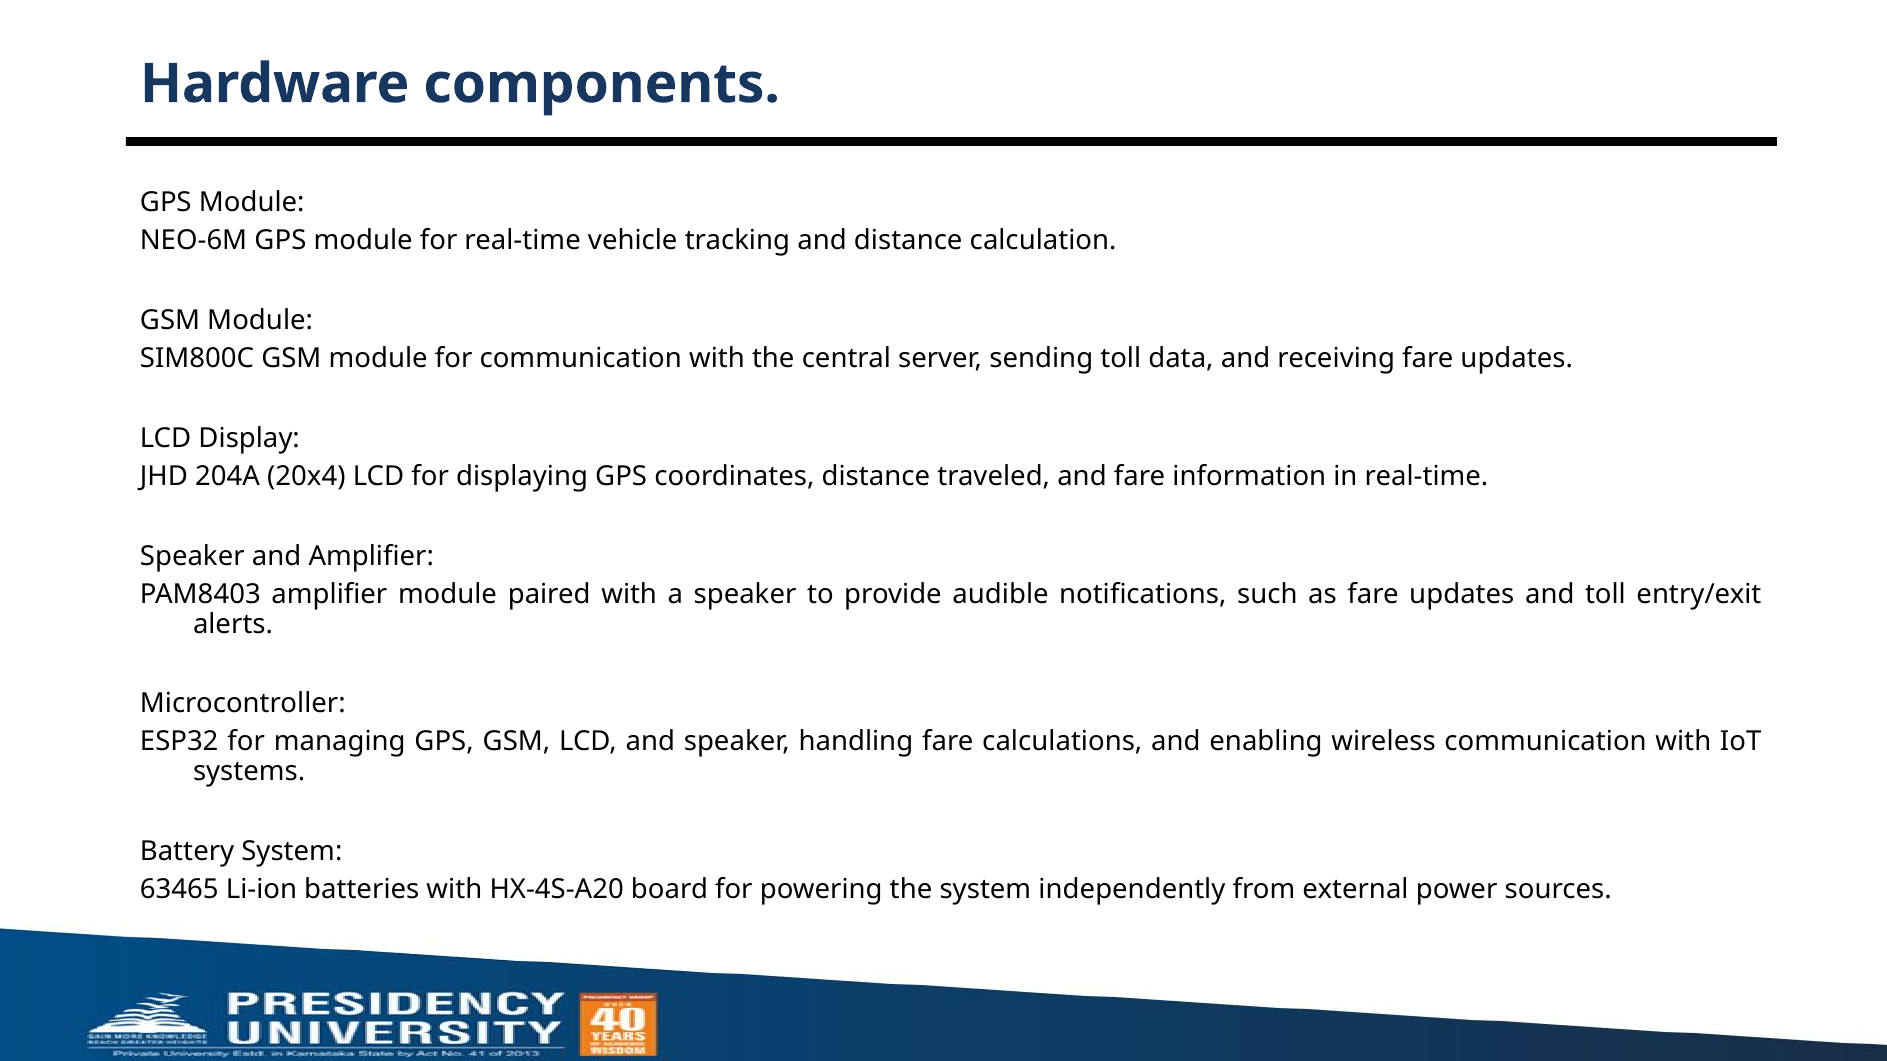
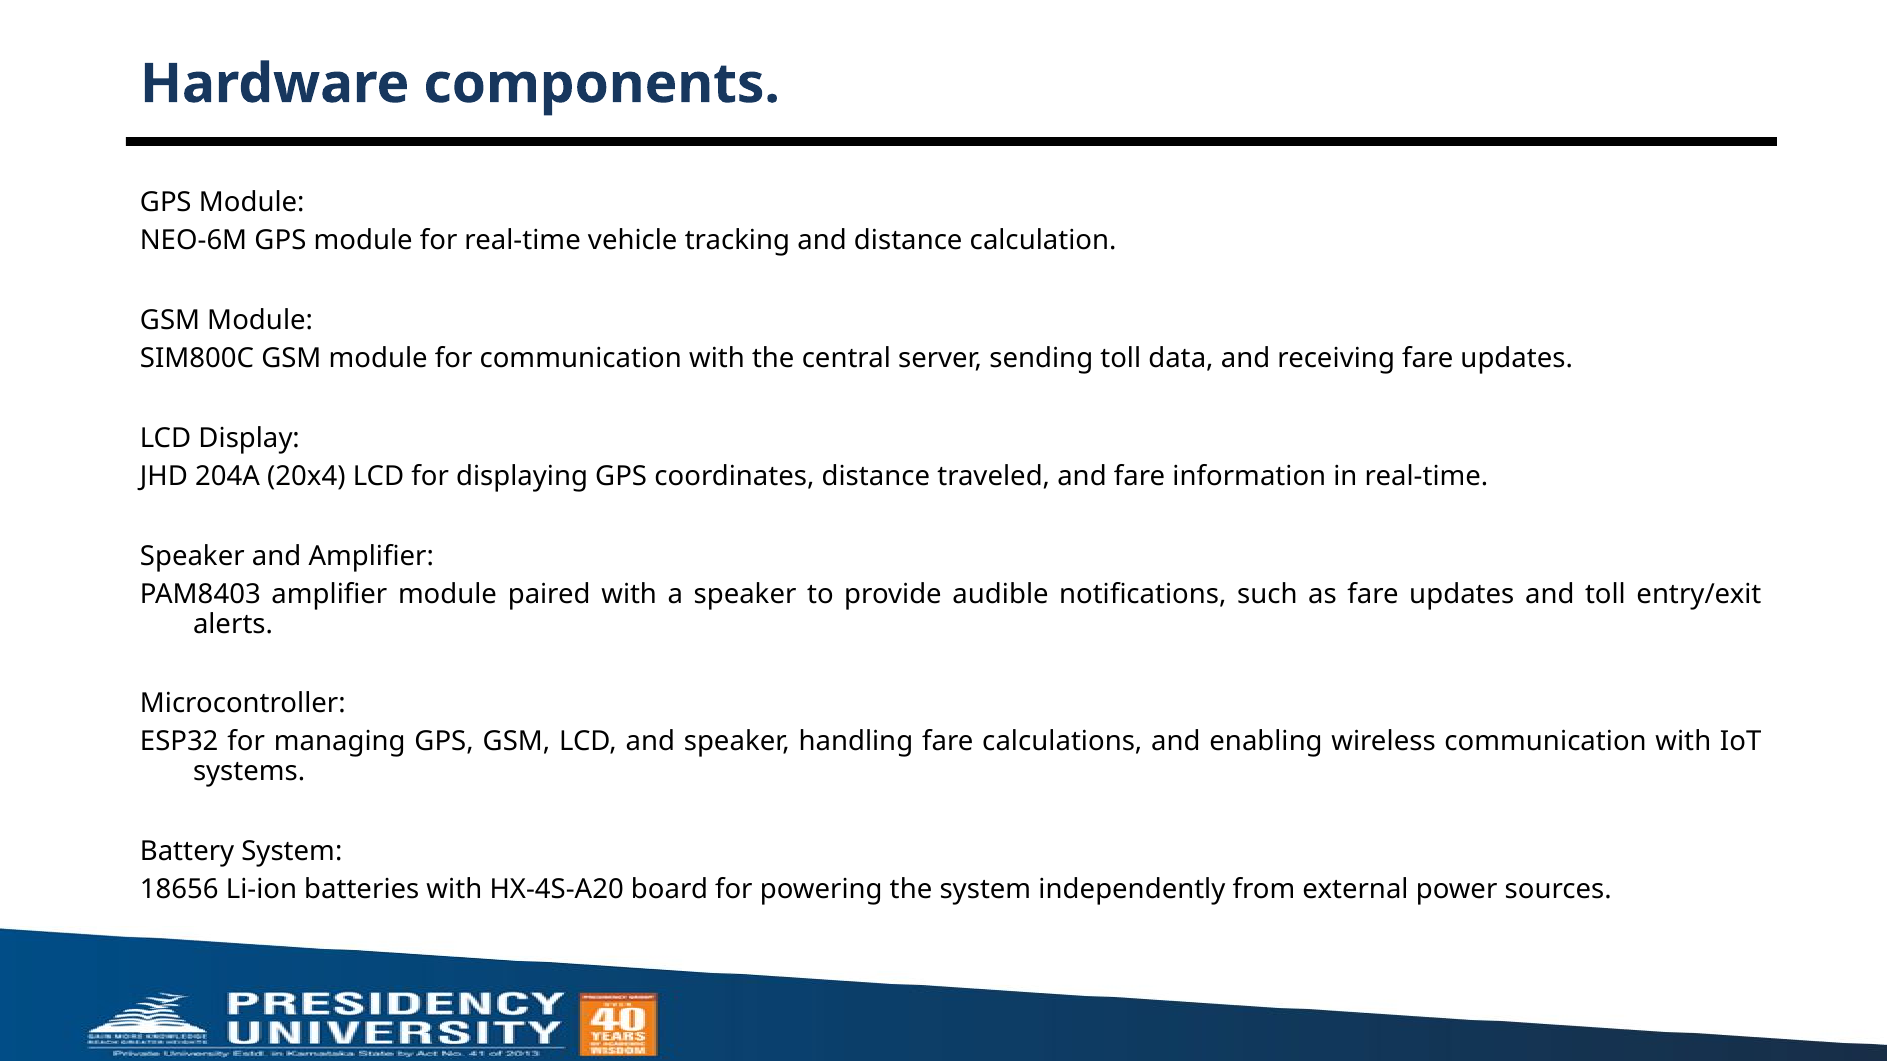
63465: 63465 -> 18656 (179, 890)
